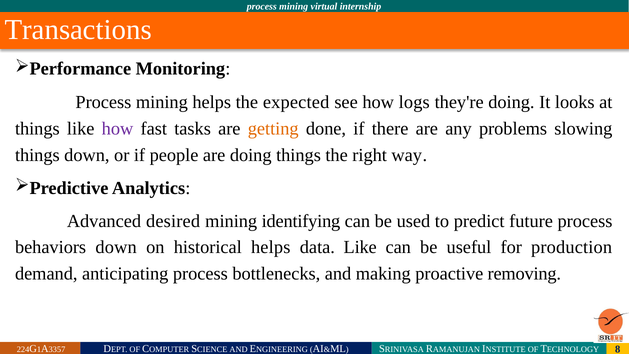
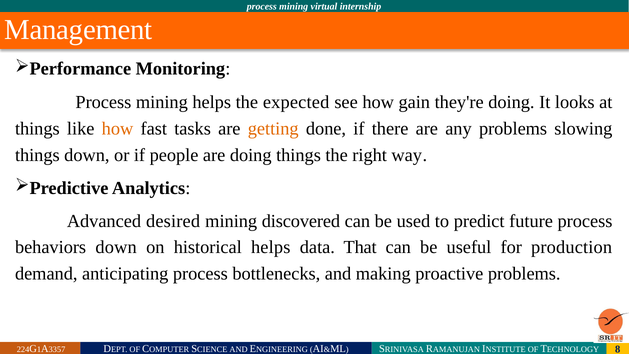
Transactions: Transactions -> Management (78, 30)
logs: logs -> gain (414, 102)
how colour: purple -> orange (118, 128)
identifying: identifying -> discovered (301, 221)
data Like: Like -> That (360, 247)
proactive removing: removing -> problems (524, 274)
